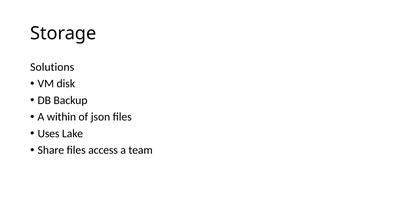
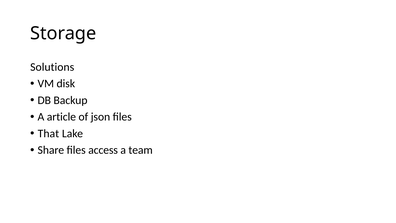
within: within -> article (61, 117)
Uses: Uses -> That (48, 133)
